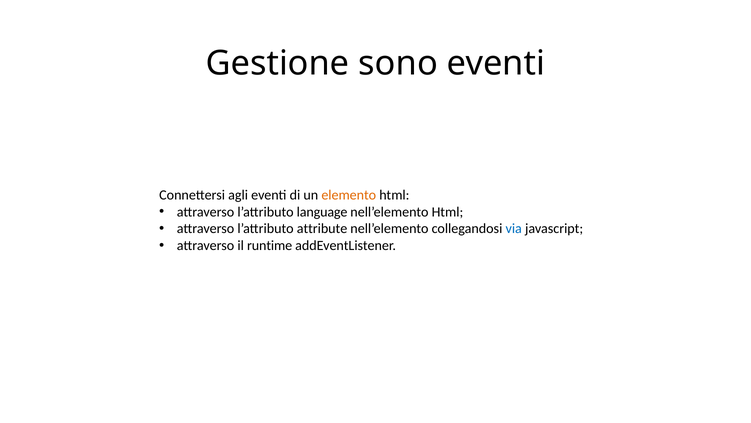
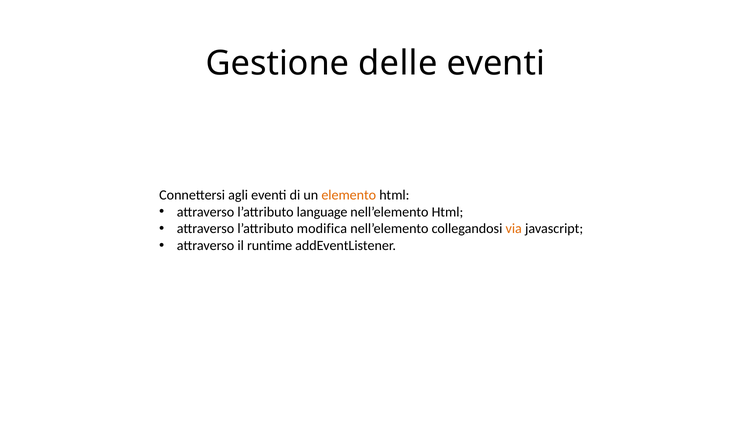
sono: sono -> delle (398, 63)
attribute: attribute -> modifica (322, 228)
via colour: blue -> orange (514, 228)
